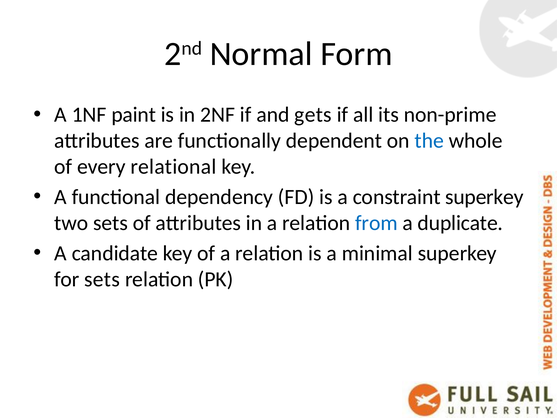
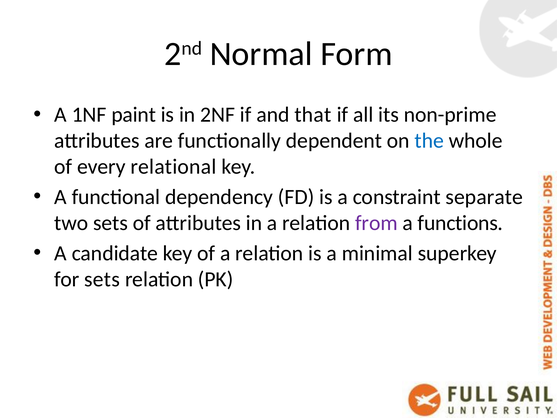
gets: gets -> that (313, 115)
constraint superkey: superkey -> separate (484, 197)
from colour: blue -> purple (376, 223)
duplicate: duplicate -> functions (460, 223)
